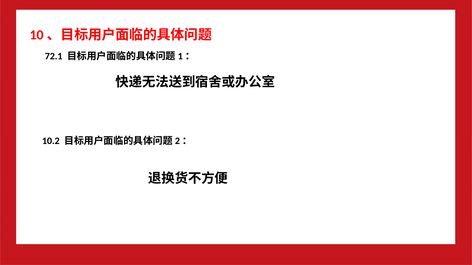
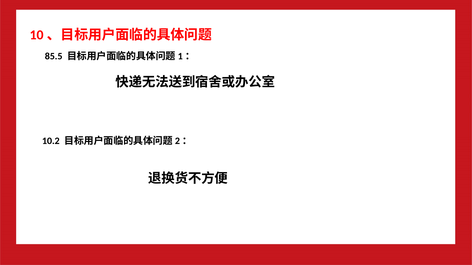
72.1: 72.1 -> 85.5 (54, 56)
